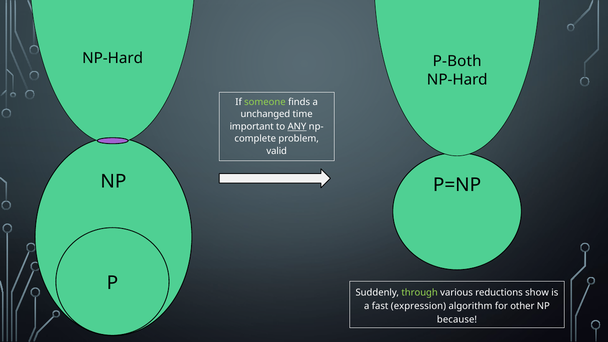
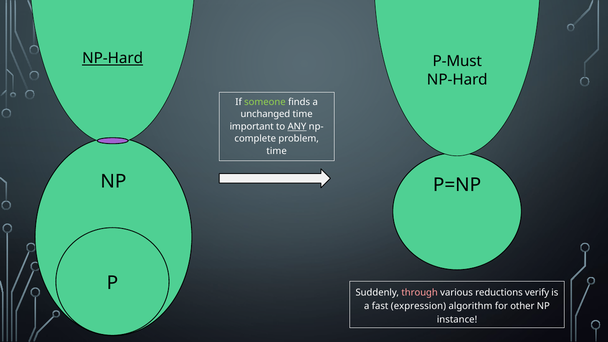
NP-Hard underline: none -> present (113, 58)
P-Both: P-Both -> P-Must (457, 61)
valid: valid -> time (277, 151)
through colour: light green -> pink (420, 292)
show: show -> verify (537, 292)
because: because -> instance (457, 320)
